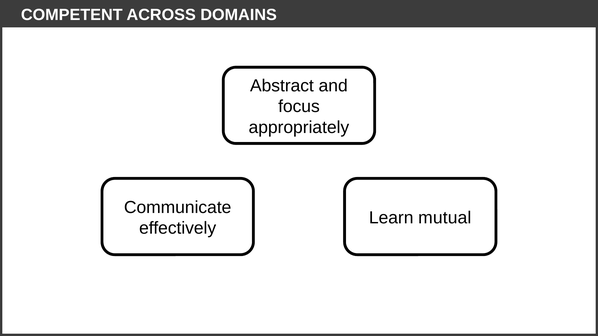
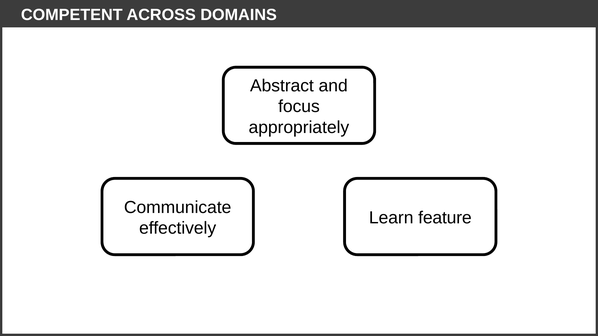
mutual: mutual -> feature (445, 218)
